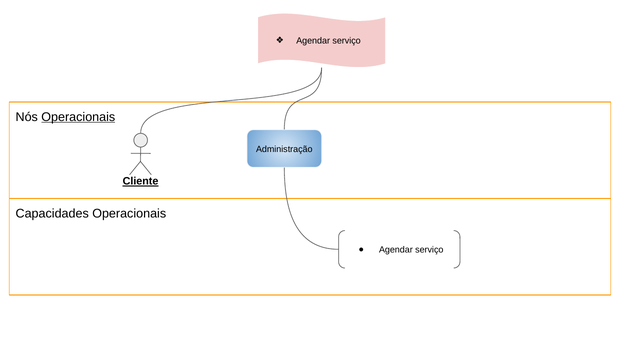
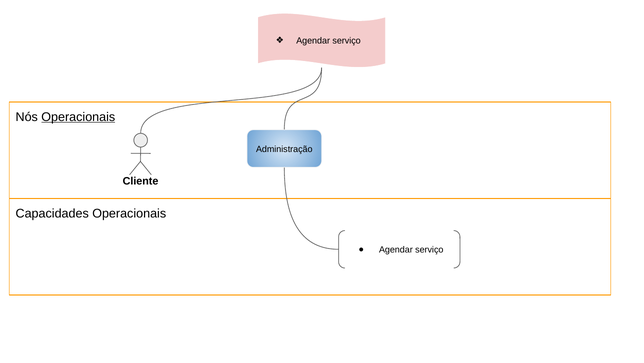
Cliente underline: present -> none (141, 181)
